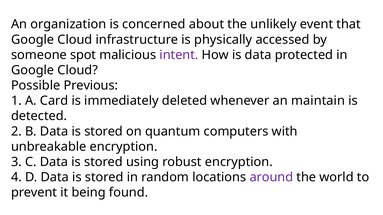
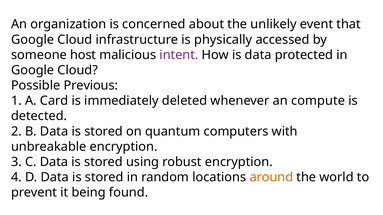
spot: spot -> host (83, 55)
maintain: maintain -> compute (318, 101)
around colour: purple -> orange (271, 178)
